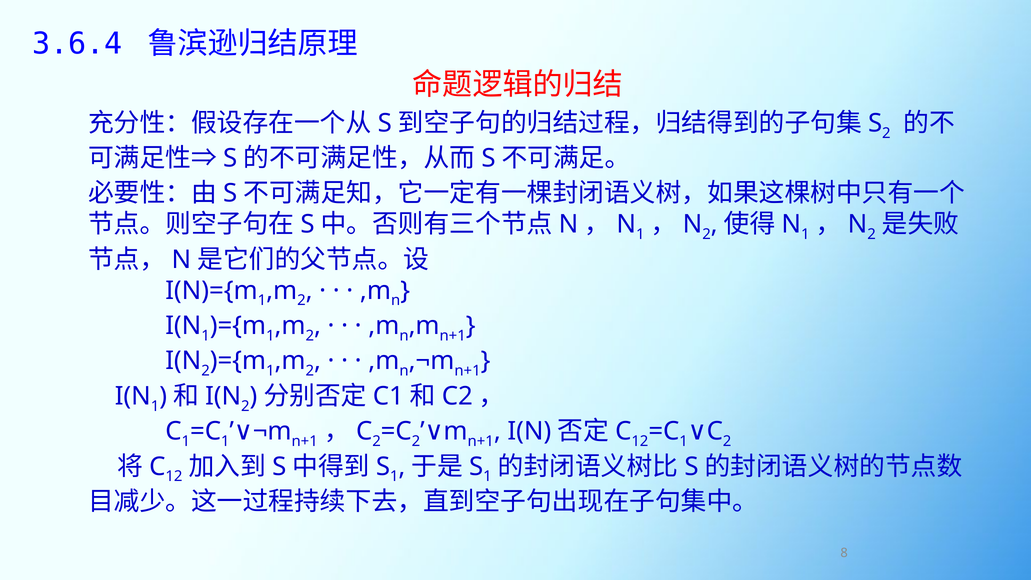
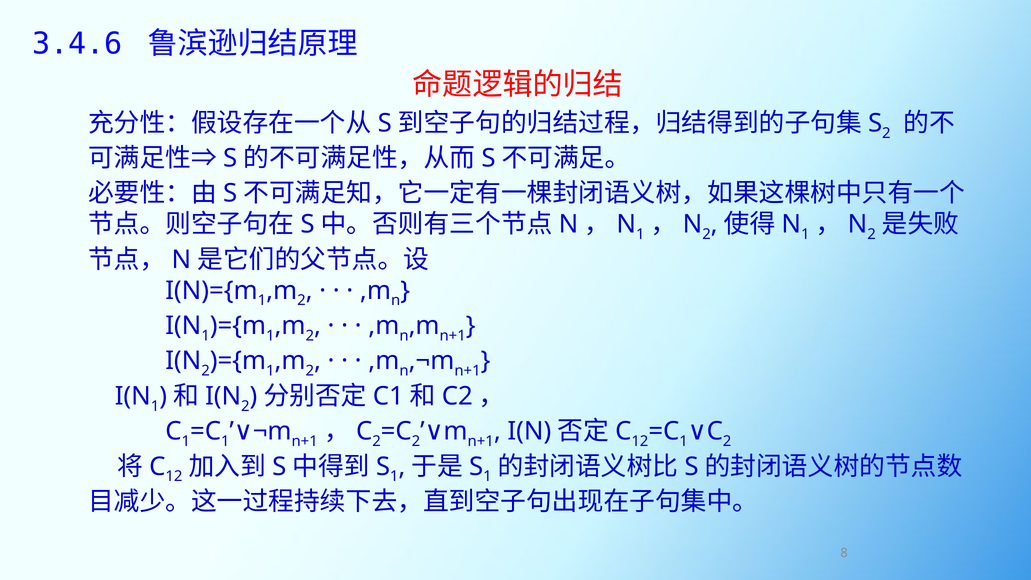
3.6.4: 3.6.4 -> 3.4.6 (77, 44)
